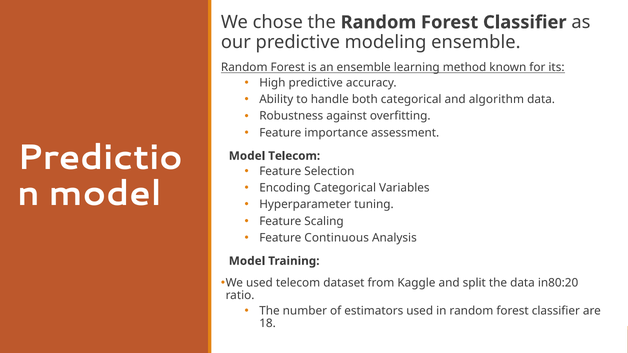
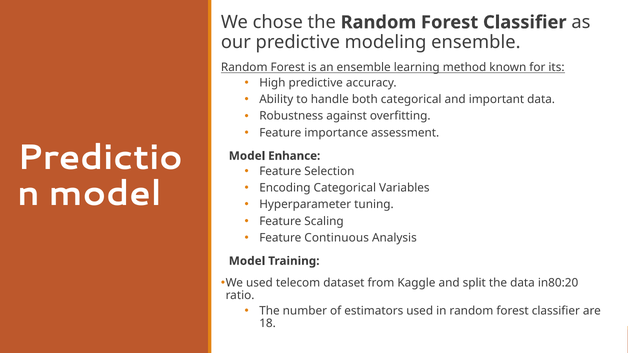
algorithm: algorithm -> important (496, 100)
Model Telecom: Telecom -> Enhance (294, 156)
